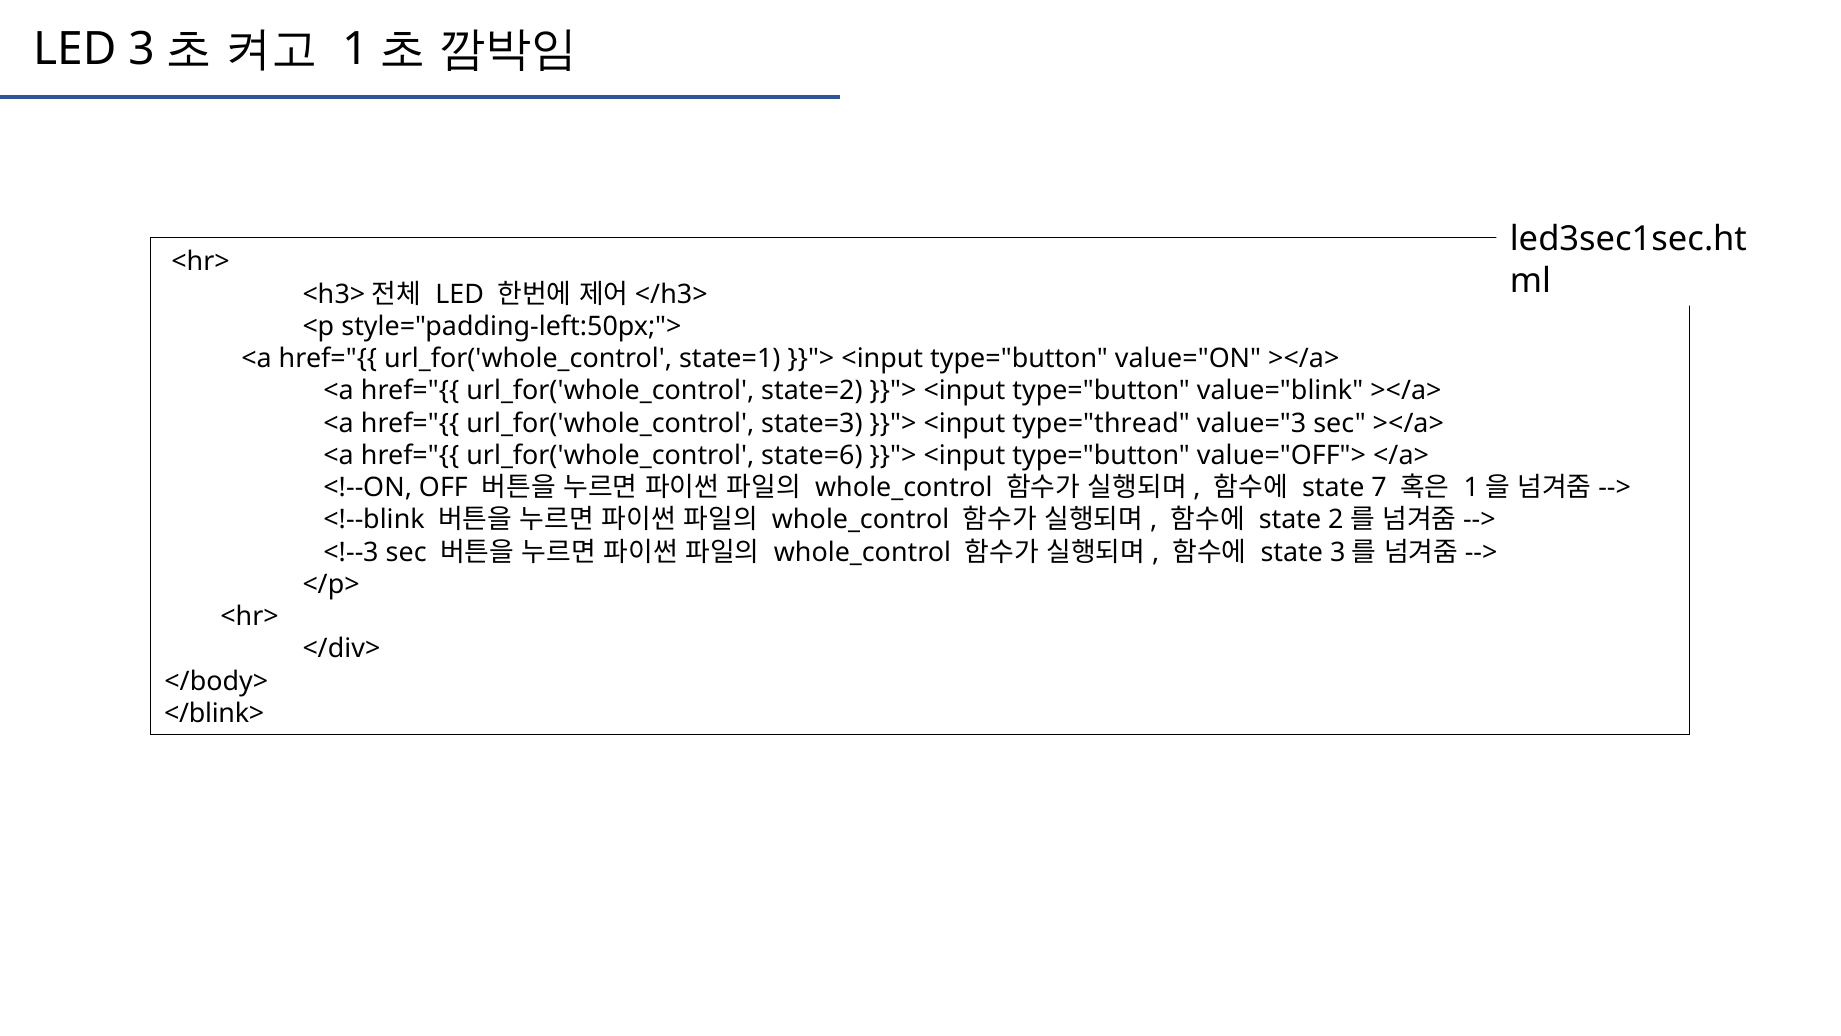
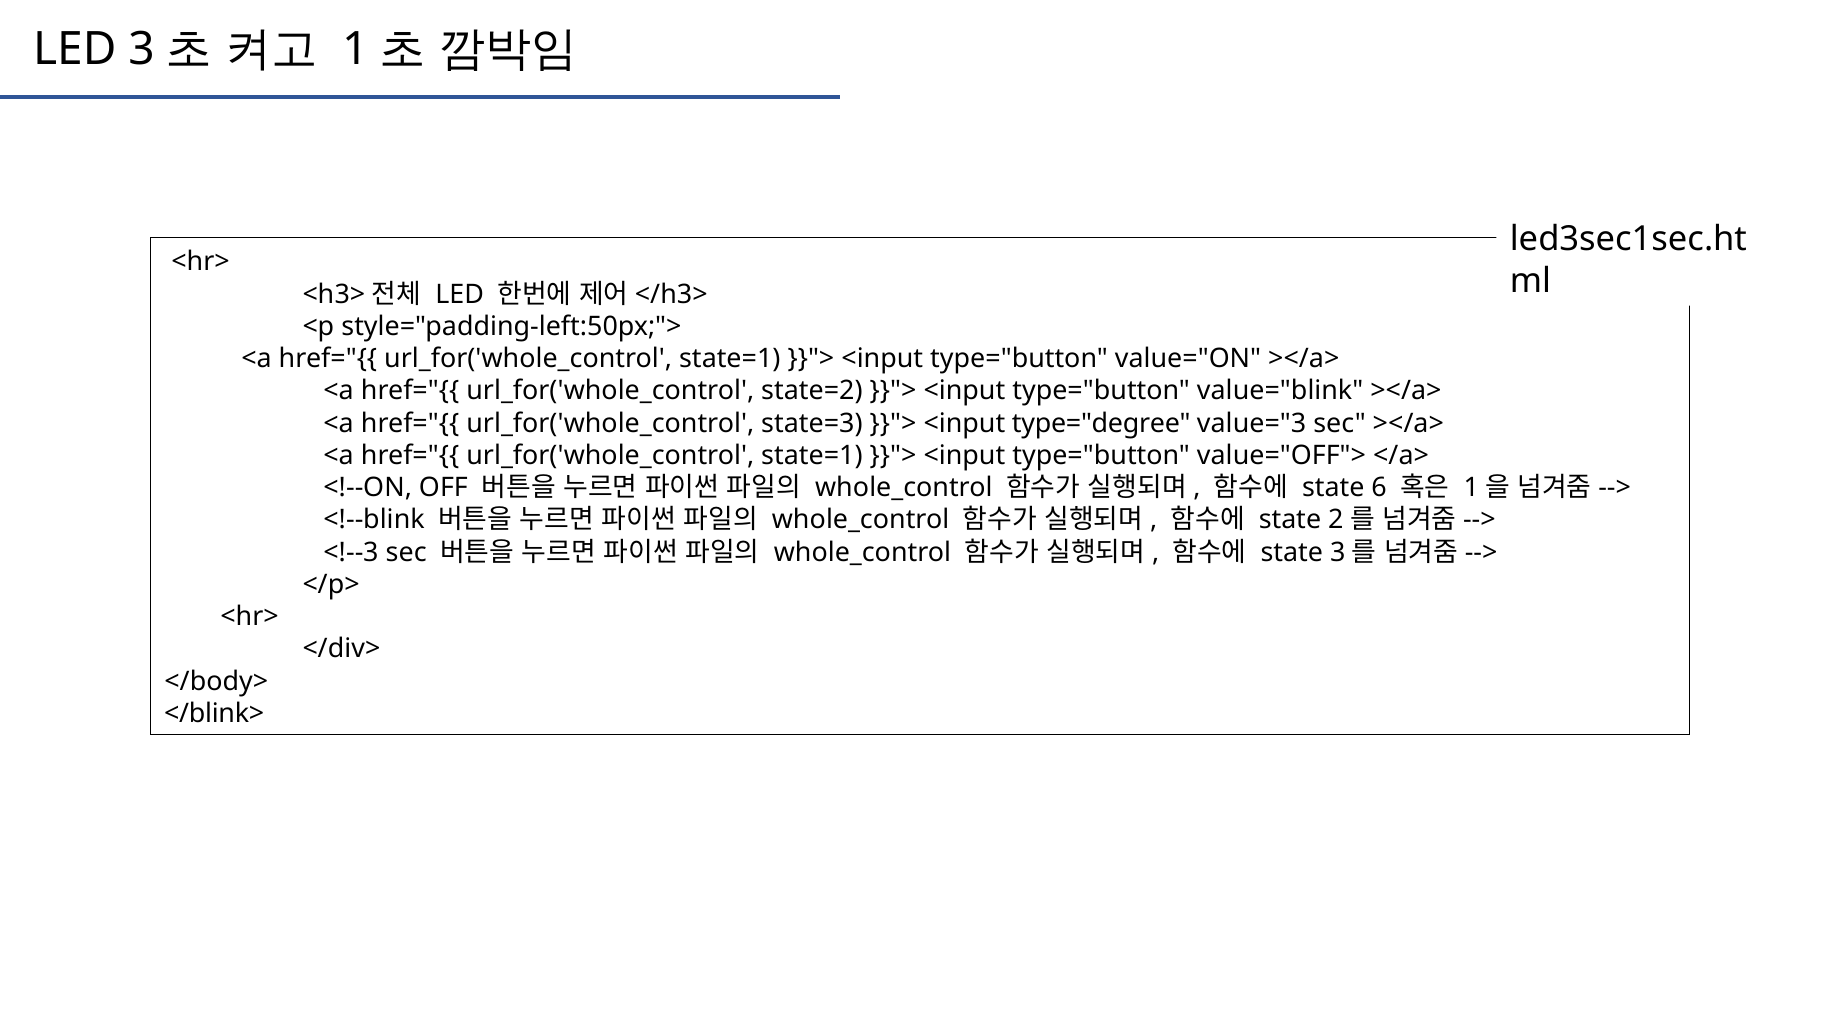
type="thread: type="thread -> type="degree (1101, 423)
state=6: state=6 -> state=1 (812, 455)
7: 7 -> 6 (1379, 488)
